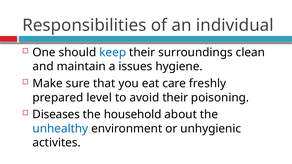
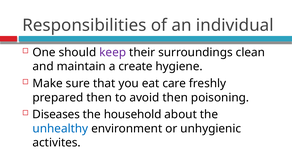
keep colour: blue -> purple (113, 53)
issues: issues -> create (135, 67)
prepared level: level -> then (99, 98)
avoid their: their -> then (175, 98)
